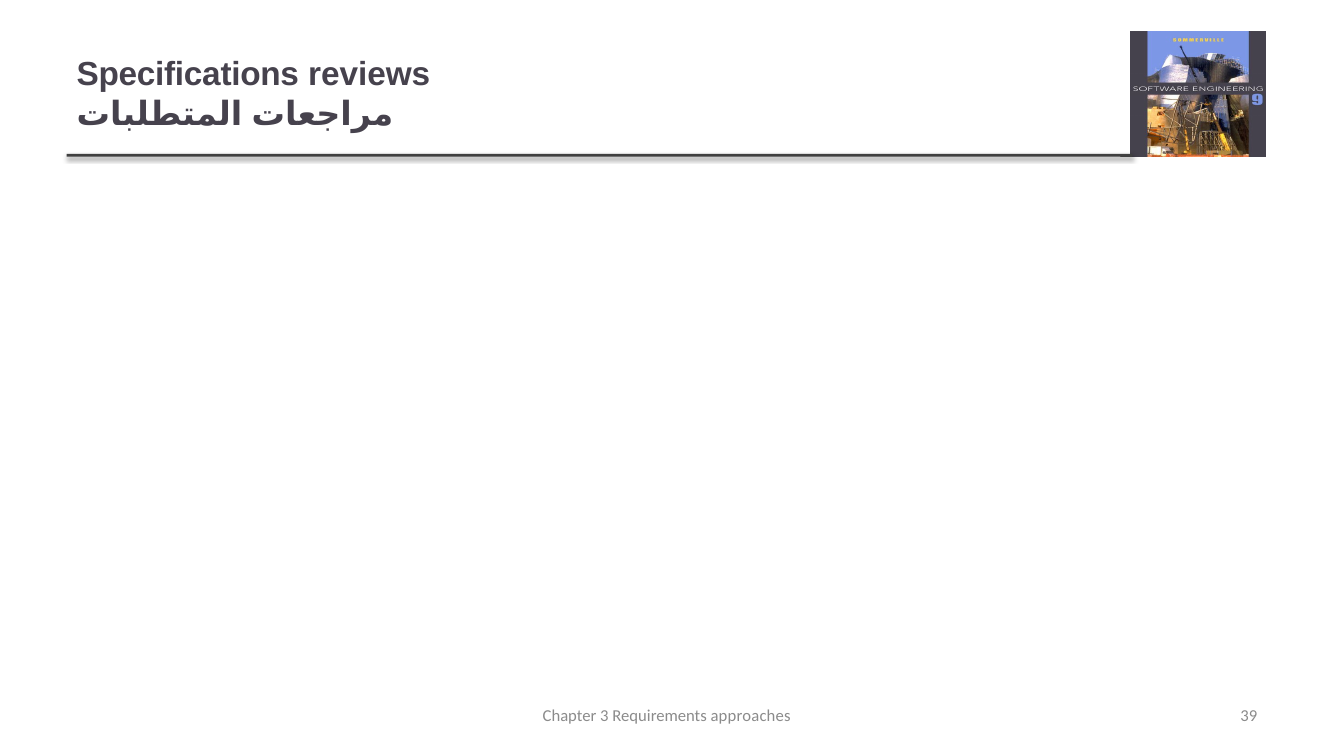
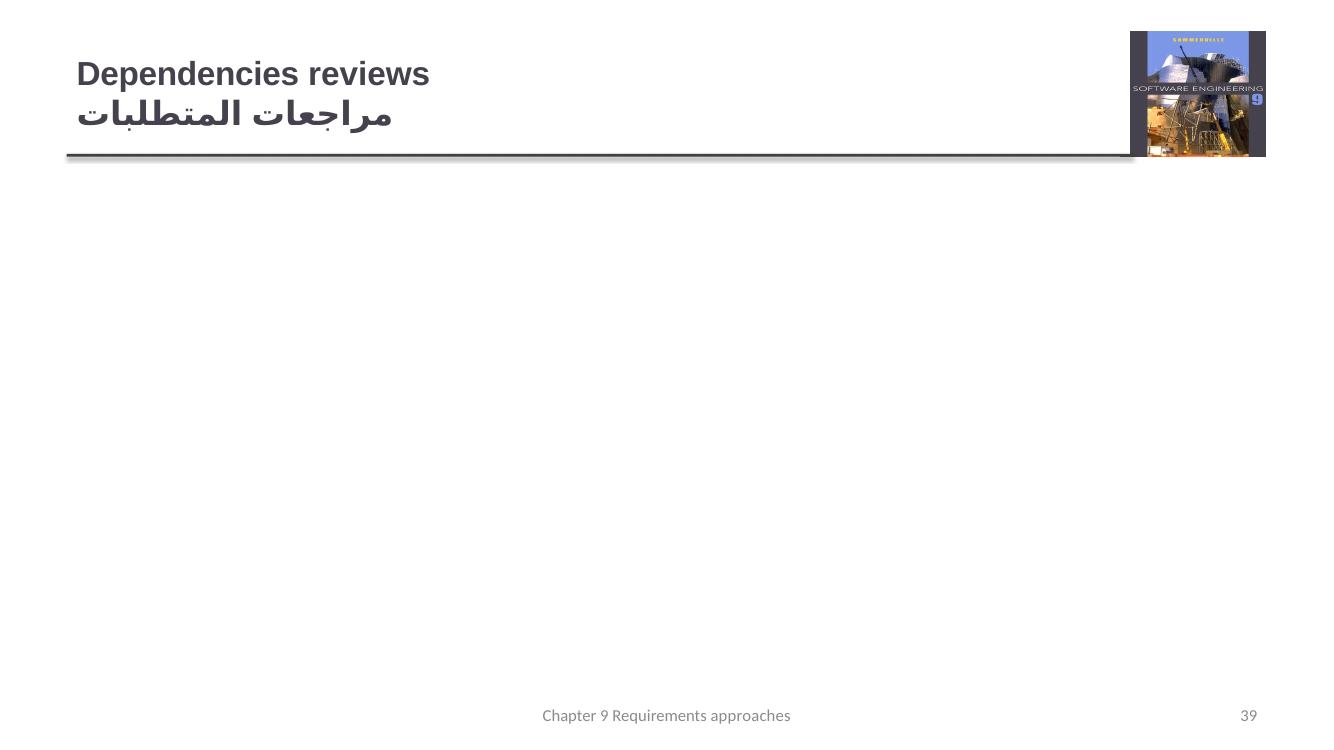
Specifications: Specifications -> Dependencies (188, 75)
3: 3 -> 9 (604, 717)
